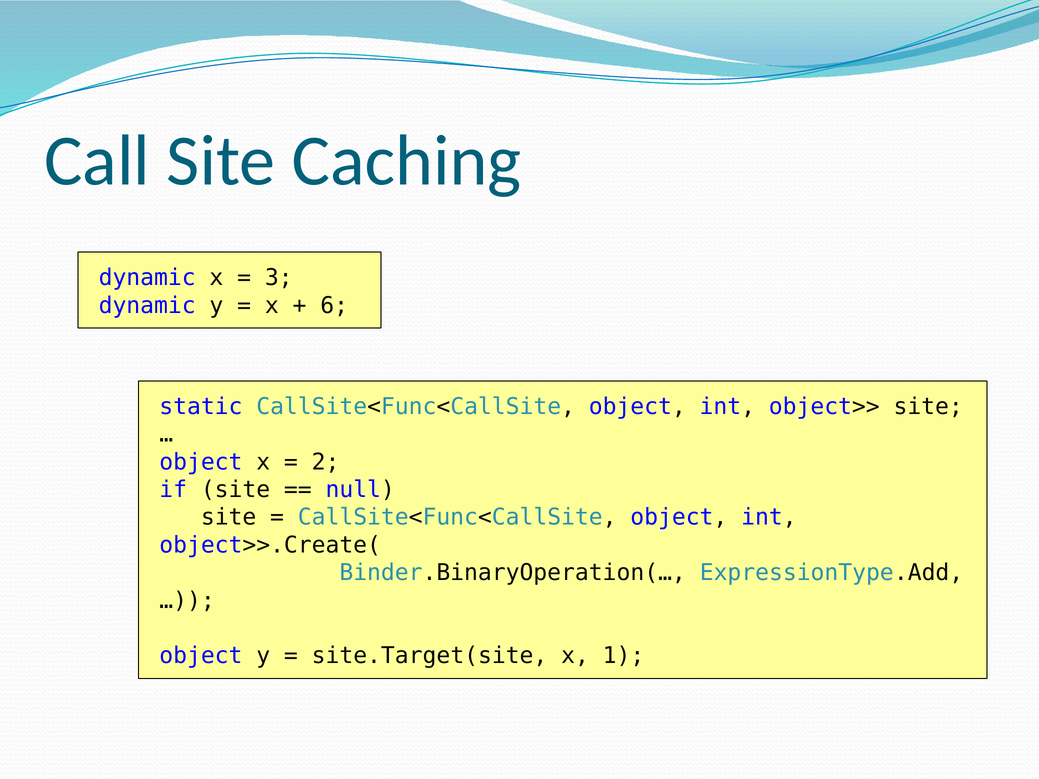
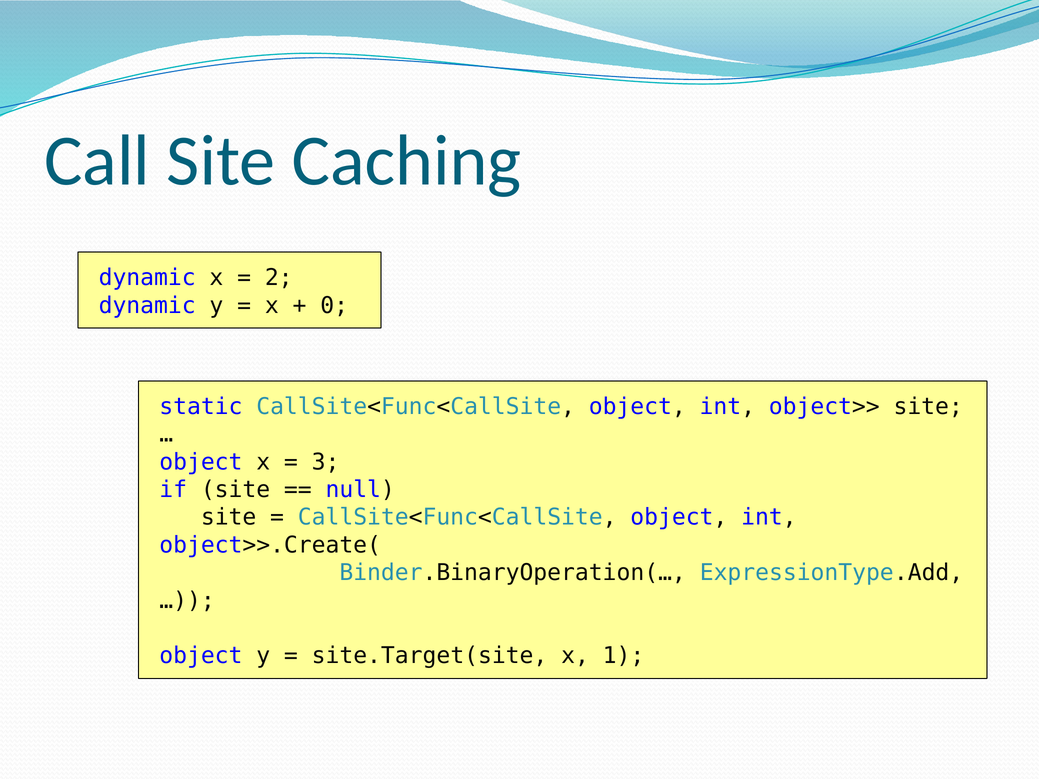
3: 3 -> 2 (279, 278)
6: 6 -> 0 (334, 306)
2: 2 -> 3 (326, 462)
